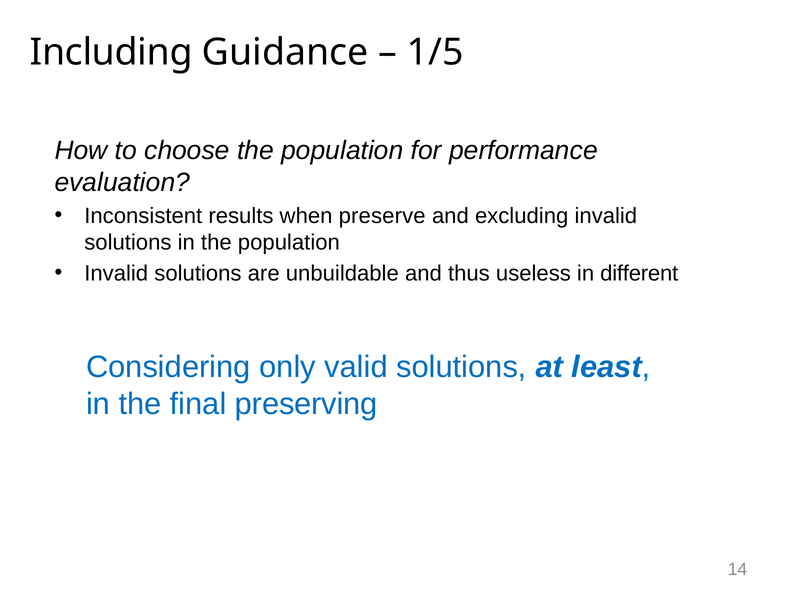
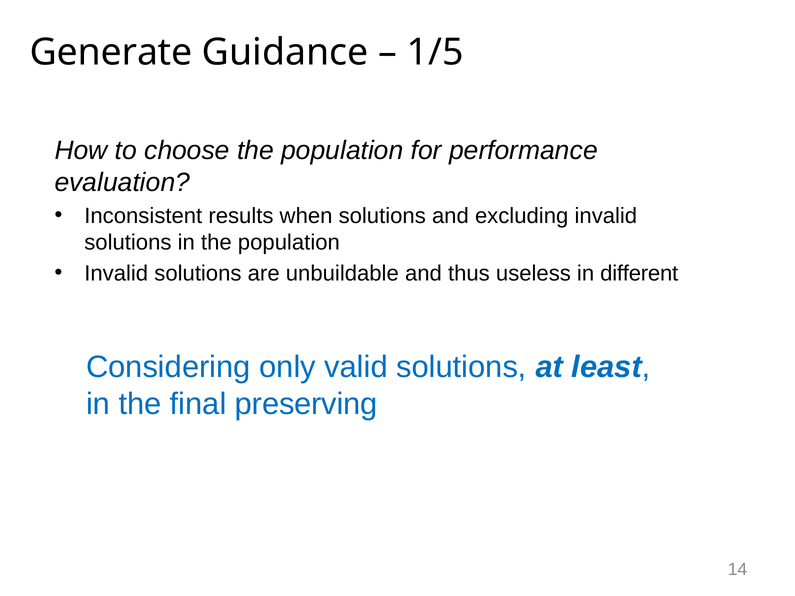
Including: Including -> Generate (111, 52)
when preserve: preserve -> solutions (382, 216)
